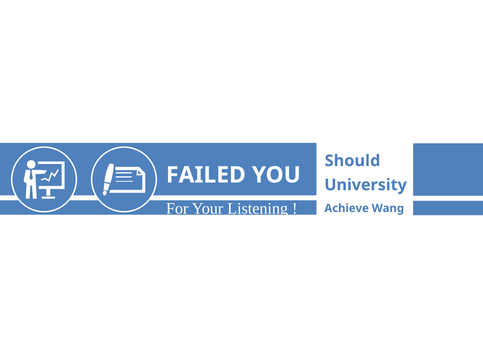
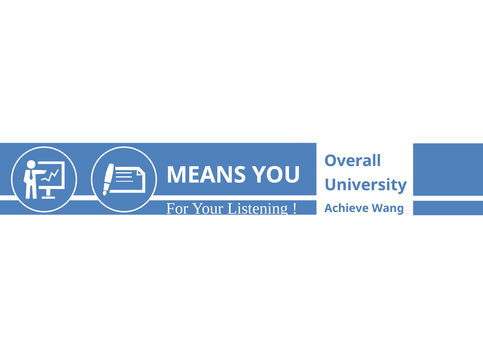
Should: Should -> Overall (353, 161)
FAILED: FAILED -> MEANS (206, 175)
